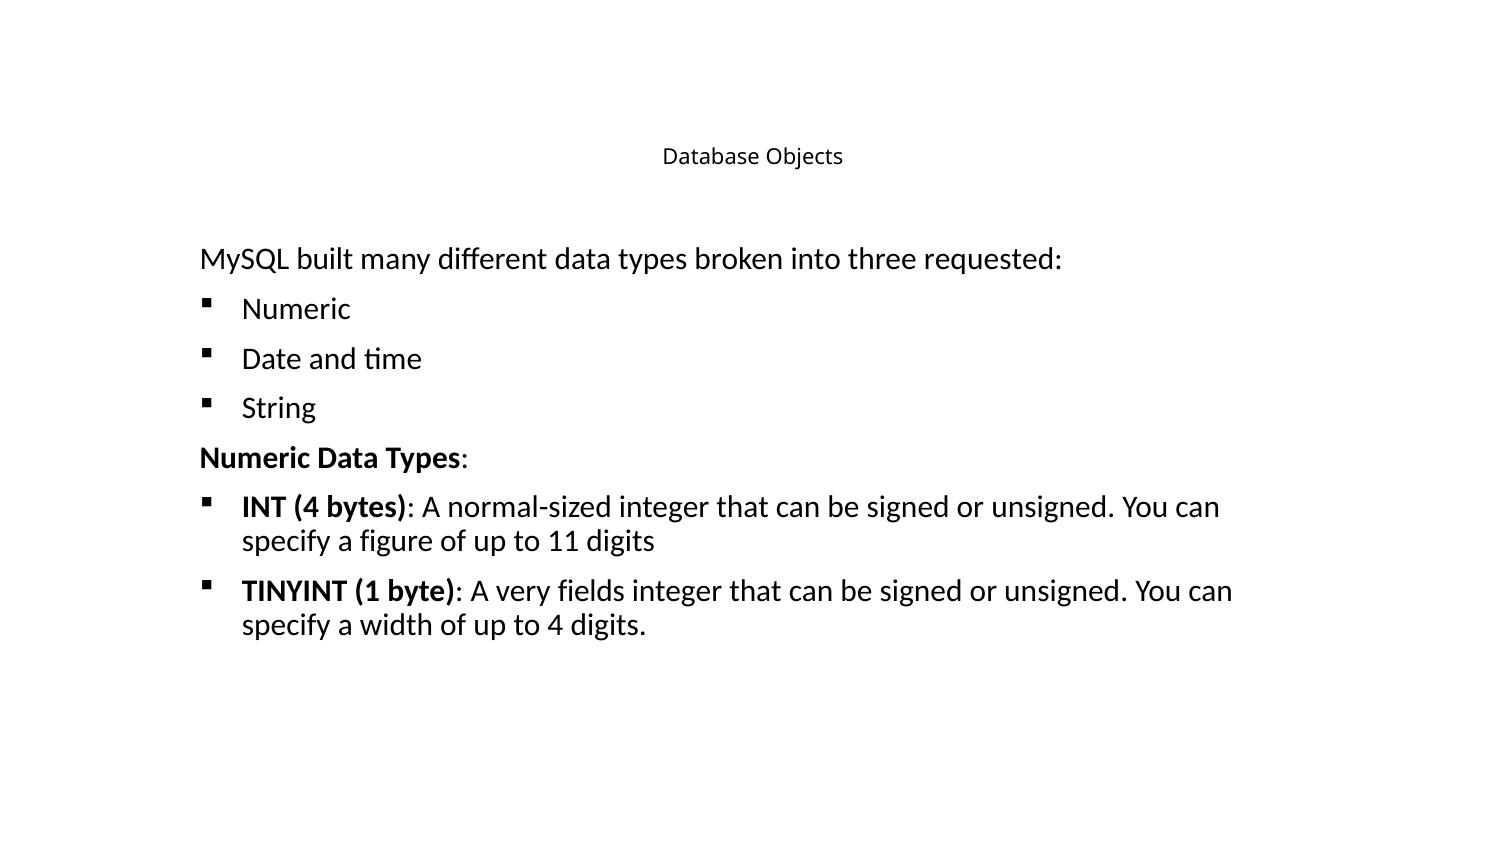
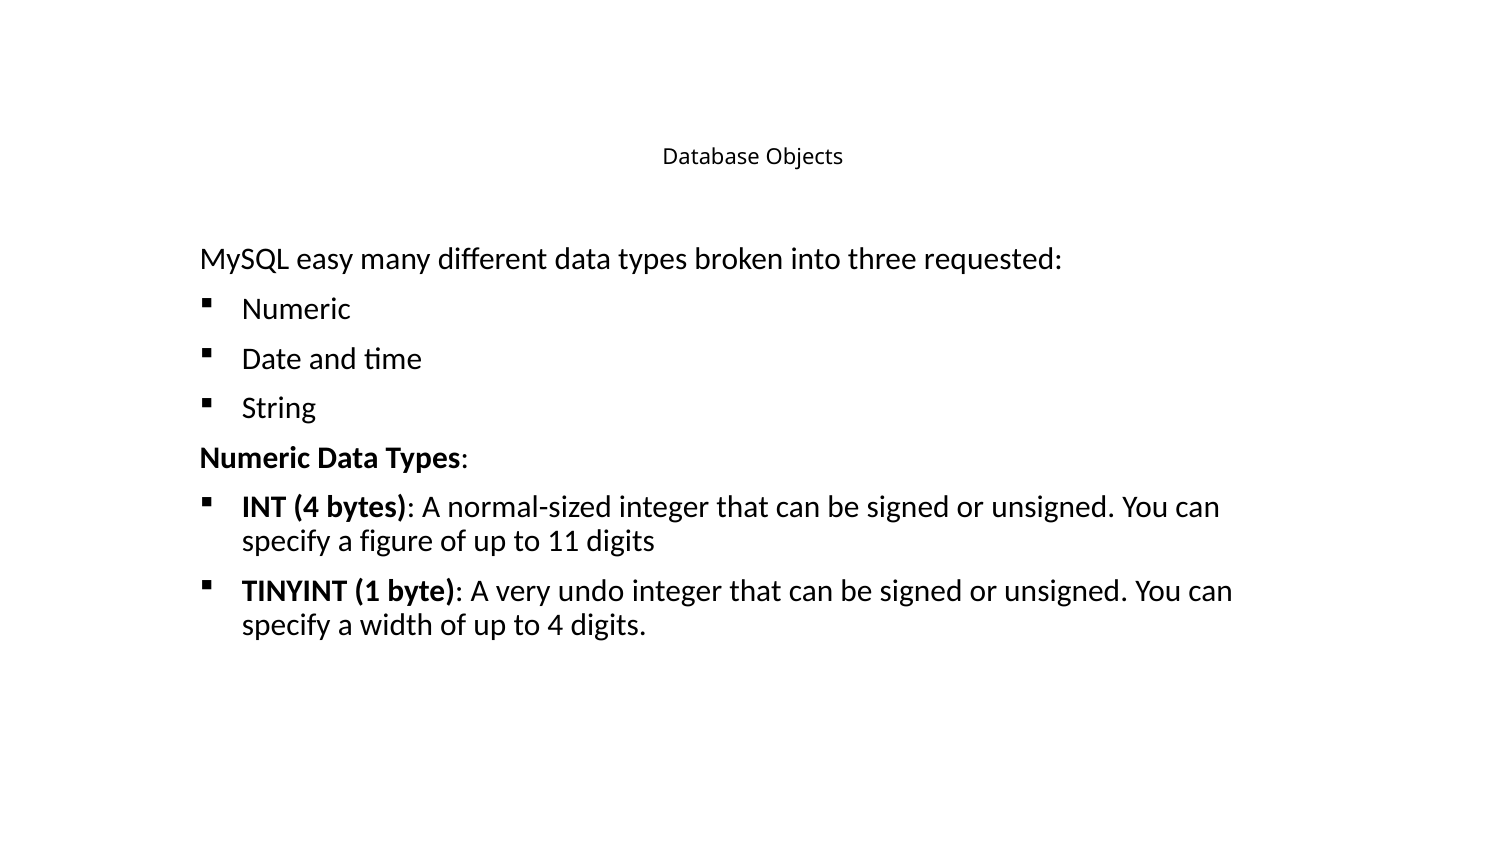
built: built -> easy (325, 259)
fields: fields -> undo (591, 591)
